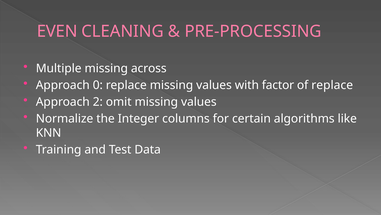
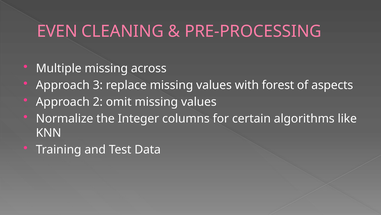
0: 0 -> 3 (98, 85)
factor: factor -> forest (278, 85)
of replace: replace -> aspects (332, 85)
